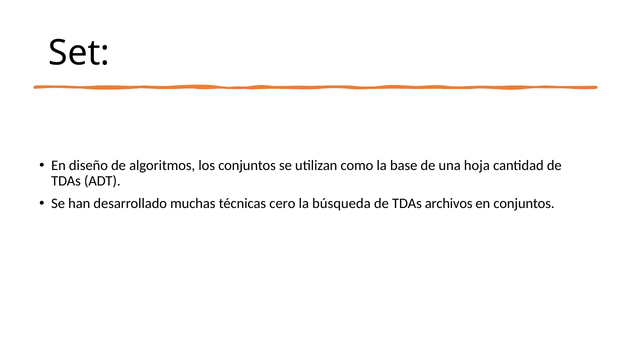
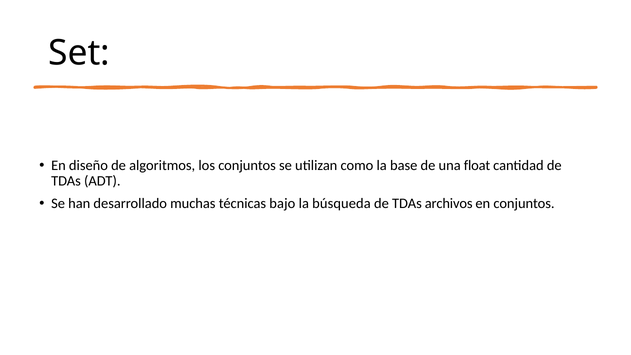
hoja: hoja -> float (477, 166)
cero: cero -> bajo (282, 203)
